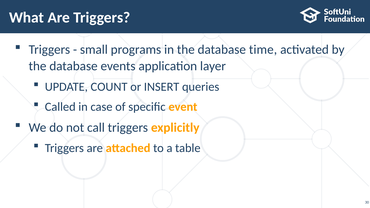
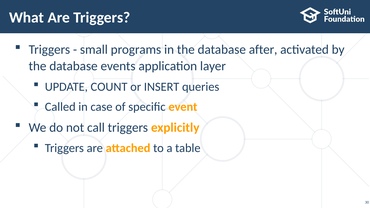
time: time -> after (263, 50)
